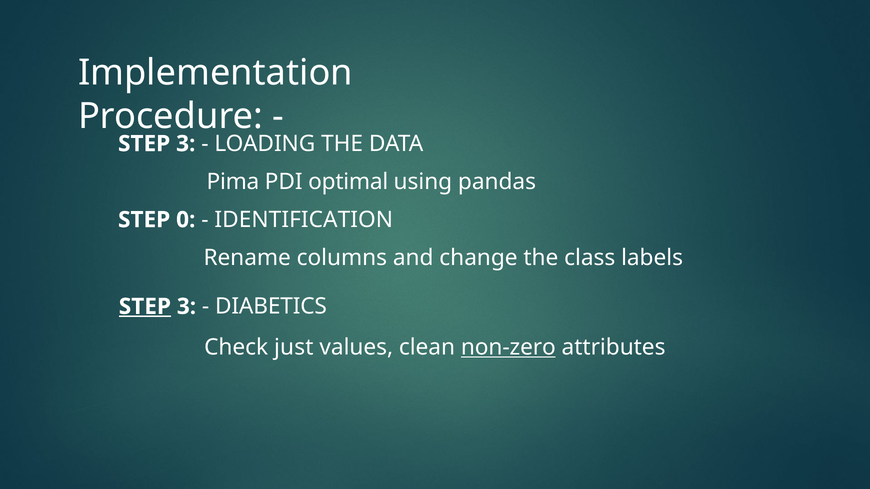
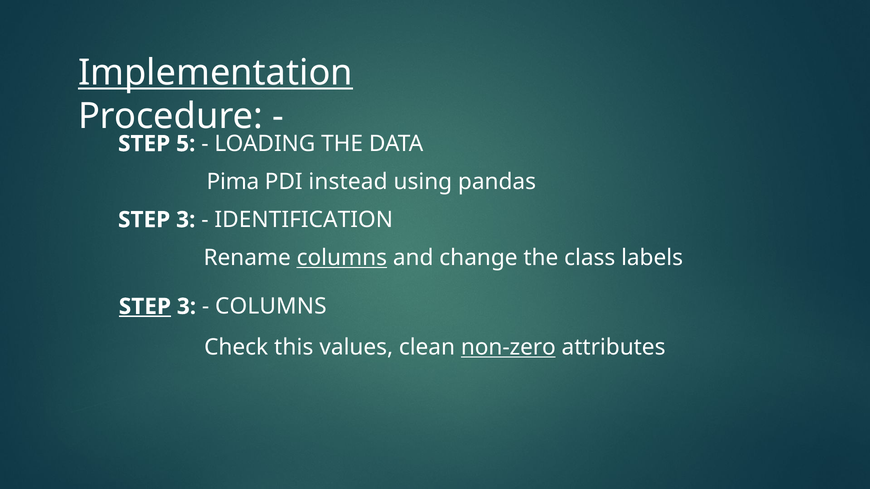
Implementation underline: none -> present (215, 73)
3: 3 -> 5 (186, 144)
optimal: optimal -> instead (348, 182)
0: 0 -> 3 (186, 220)
columns underline: none -> present (342, 258)
DIABETICS: DIABETICS -> COLUMNS (271, 307)
just: just -> this (294, 347)
